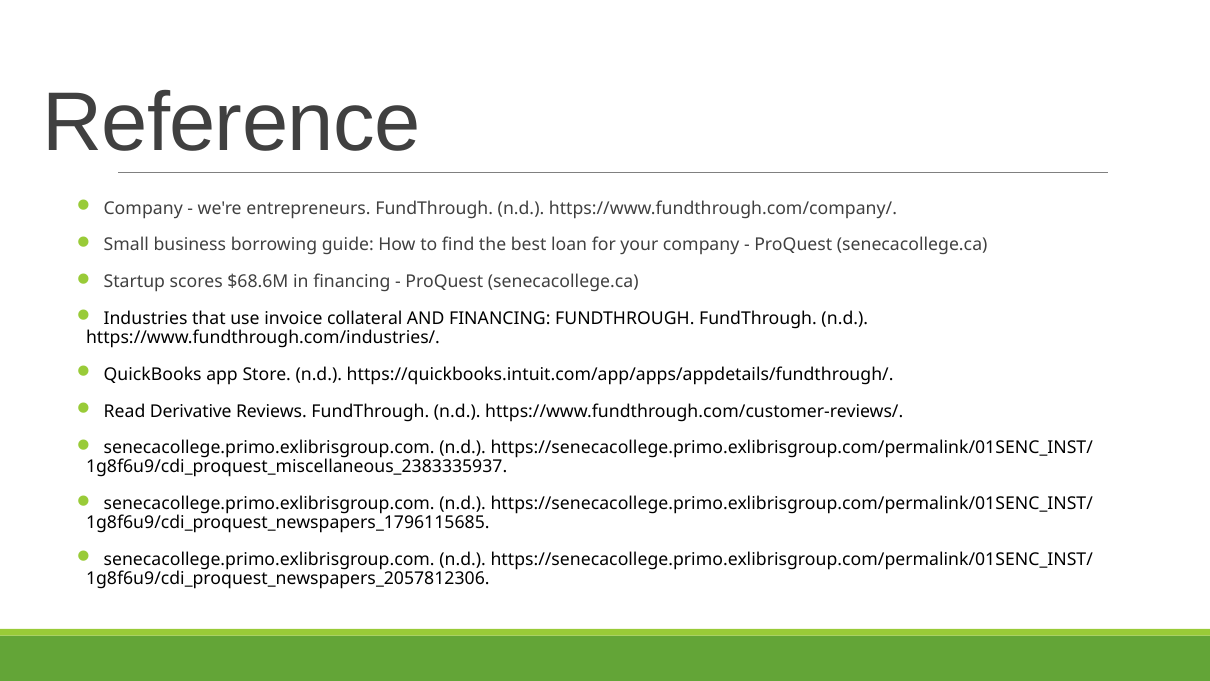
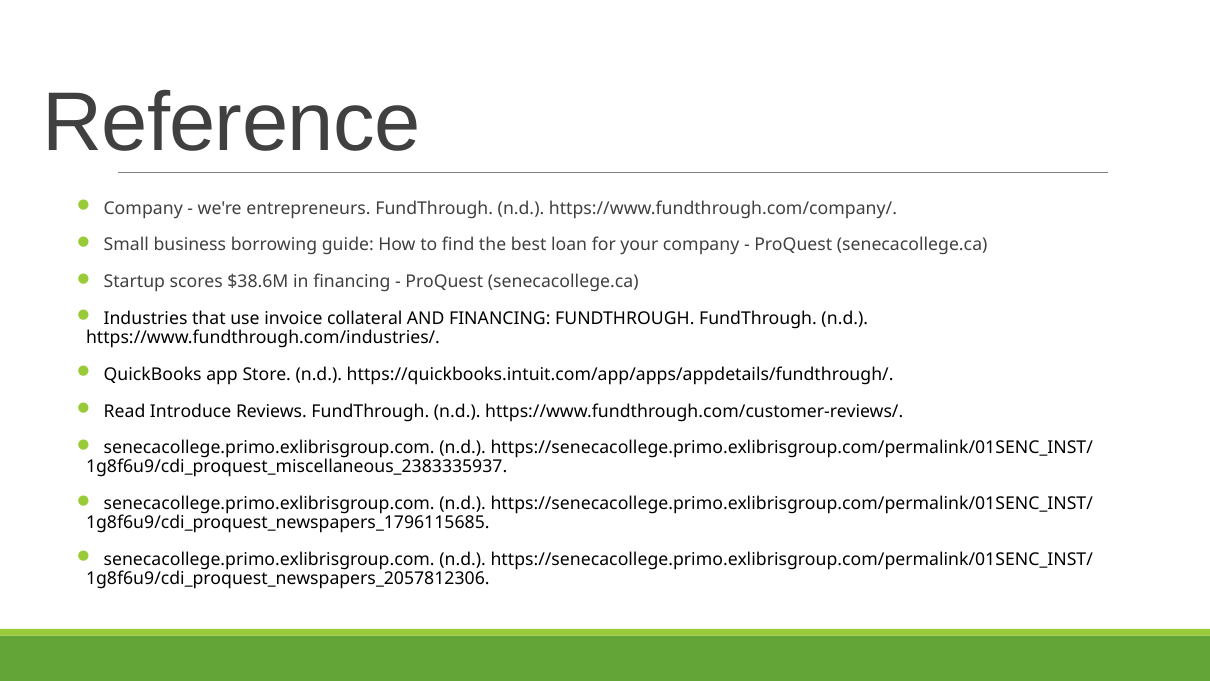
$68.6M: $68.6M -> $38.6M (258, 282)
Derivative: Derivative -> Introduce (191, 411)
